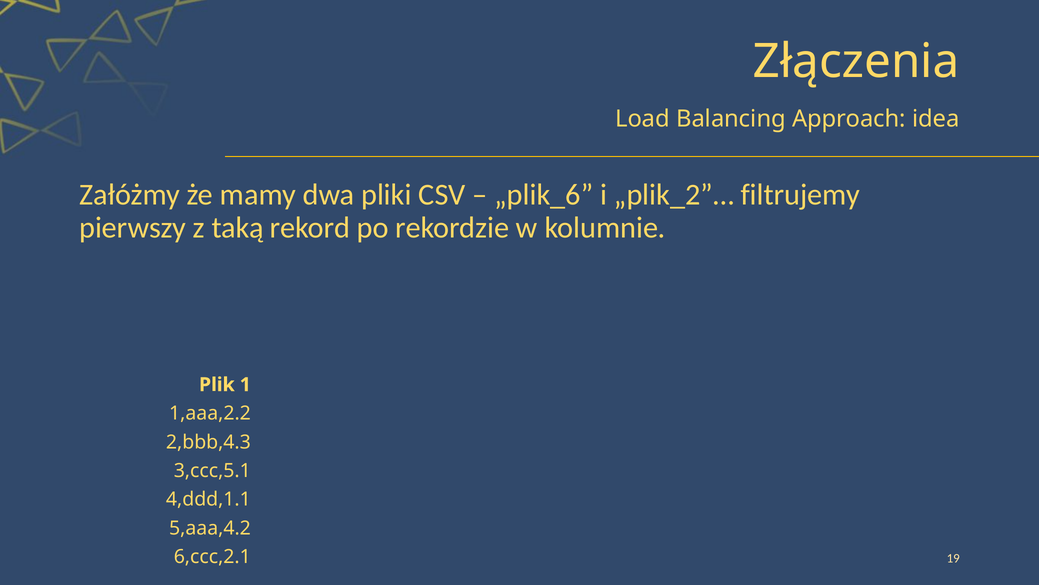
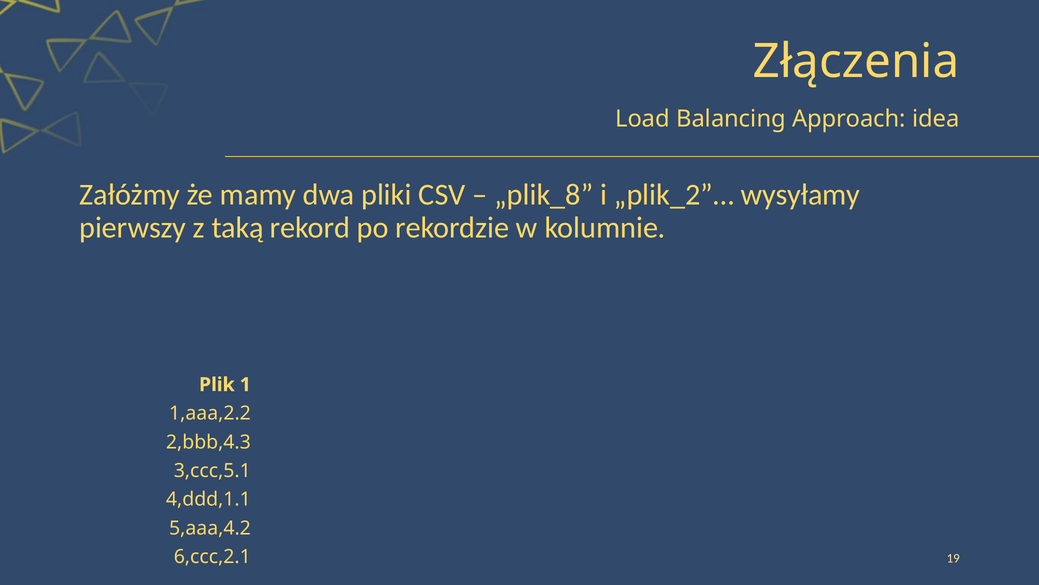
„plik_6: „plik_6 -> „plik_8 (544, 195)
filtrujemy: filtrujemy -> wysyłamy (800, 195)
